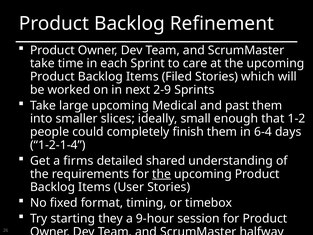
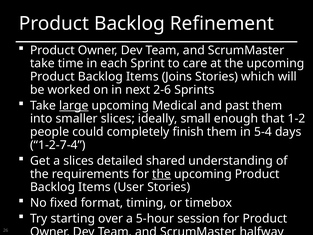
Filed: Filed -> Joins (177, 77)
2-9: 2-9 -> 2-6 (162, 90)
large underline: none -> present (74, 105)
6-4: 6-4 -> 5-4 (263, 132)
1-2-1-4: 1-2-1-4 -> 1-2-7-4 (58, 145)
a firms: firms -> slices (79, 161)
they: they -> over (111, 218)
9-hour: 9-hour -> 5-hour (155, 218)
